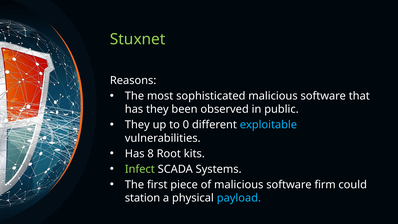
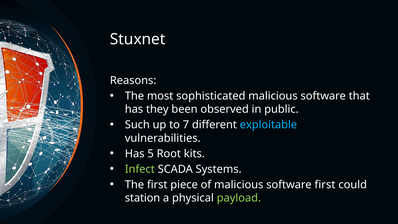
Stuxnet colour: light green -> white (138, 39)
They: They -> Such (137, 125)
0: 0 -> 7 (186, 125)
8: 8 -> 5 (151, 154)
software firm: firm -> first (325, 185)
payload colour: light blue -> light green (239, 198)
